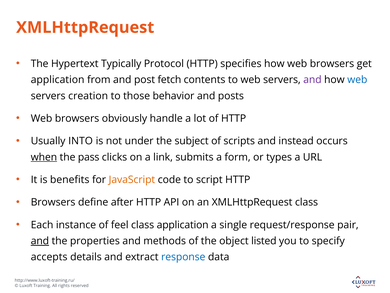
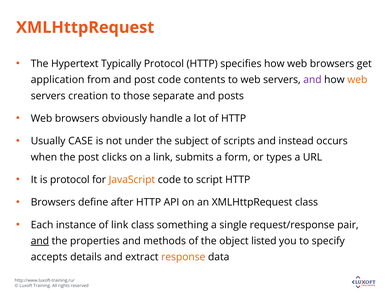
post fetch: fetch -> code (169, 80)
web colour: blue -> orange (357, 80)
behavior: behavior -> separate (173, 96)
INTO: INTO -> CASE (81, 141)
when underline: present -> none (44, 157)
the pass: pass -> post (89, 157)
is benefits: benefits -> protocol (70, 179)
of feel: feel -> link (120, 225)
class application: application -> something (183, 225)
response colour: blue -> orange (183, 257)
